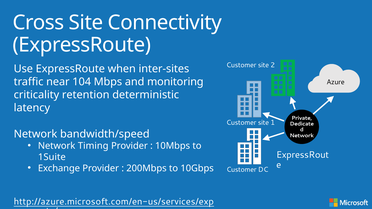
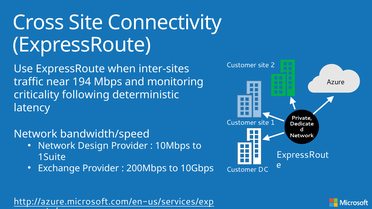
104: 104 -> 194 (82, 82)
retention: retention -> following (86, 95)
Timing: Timing -> Design (93, 146)
